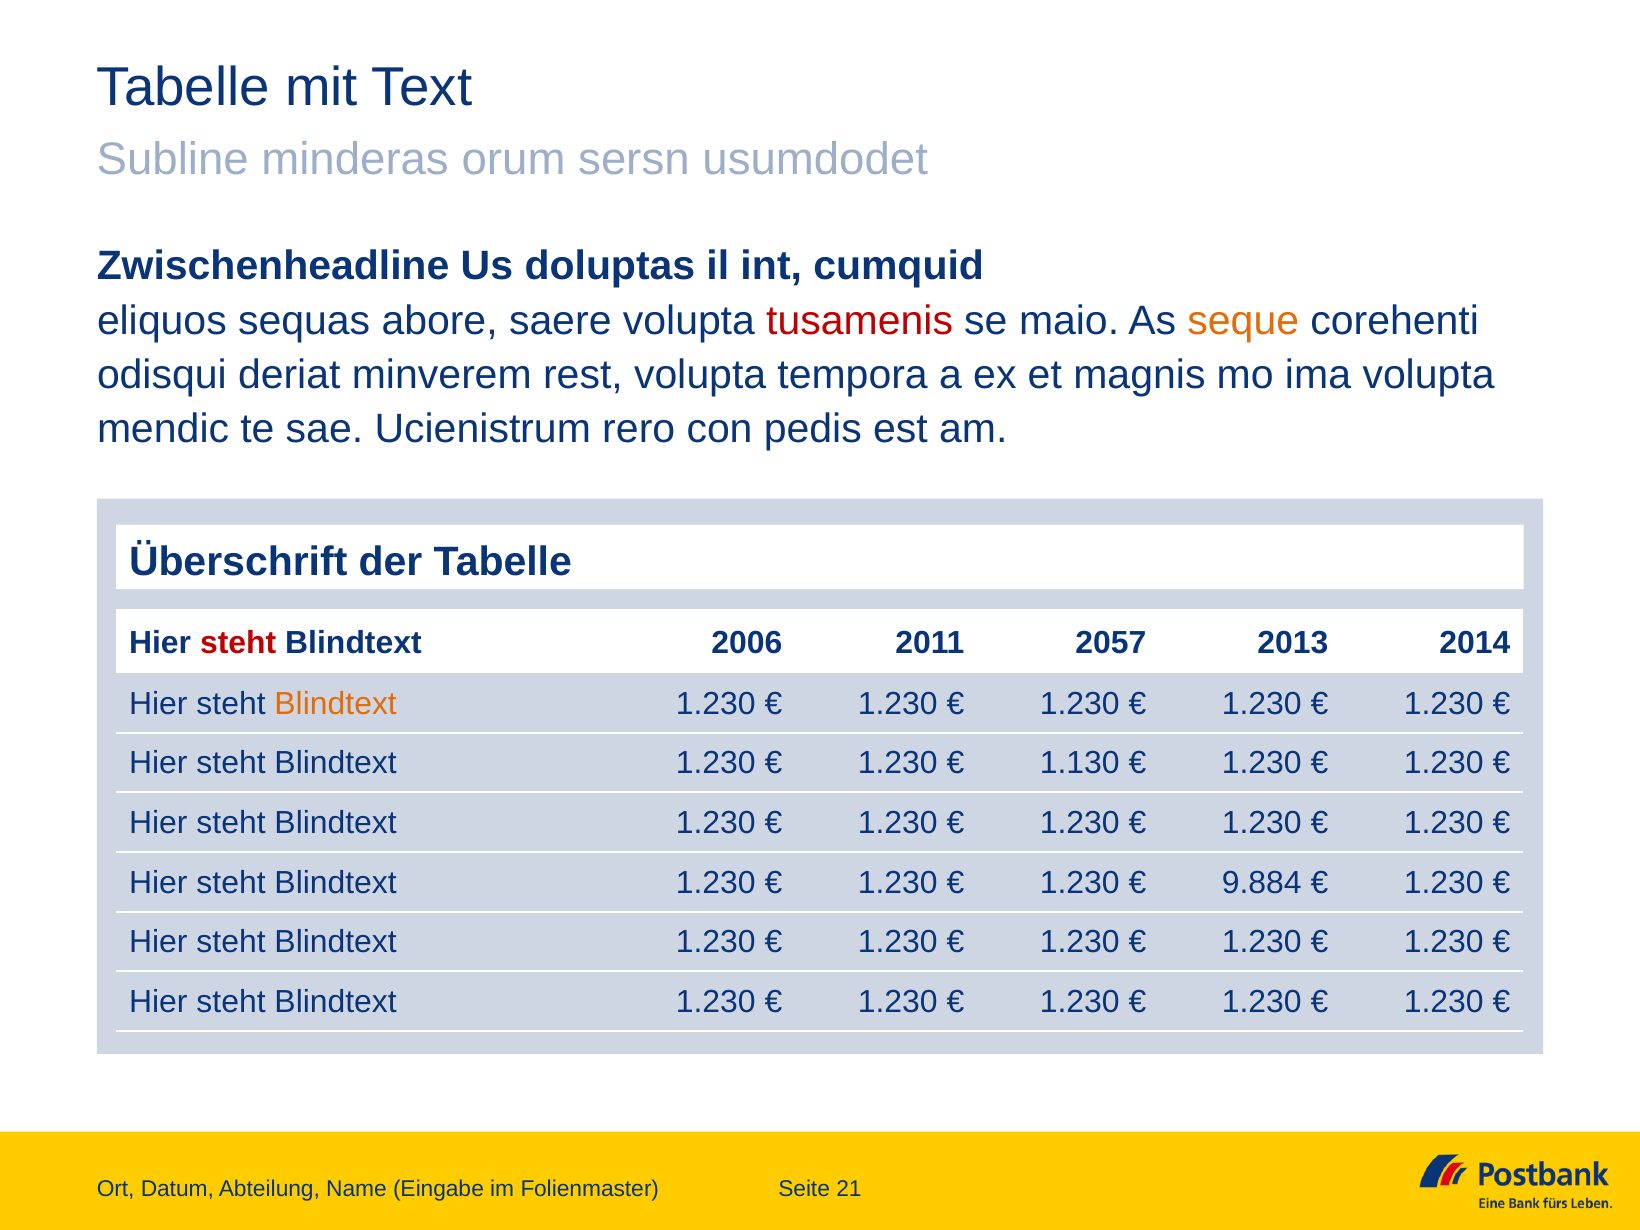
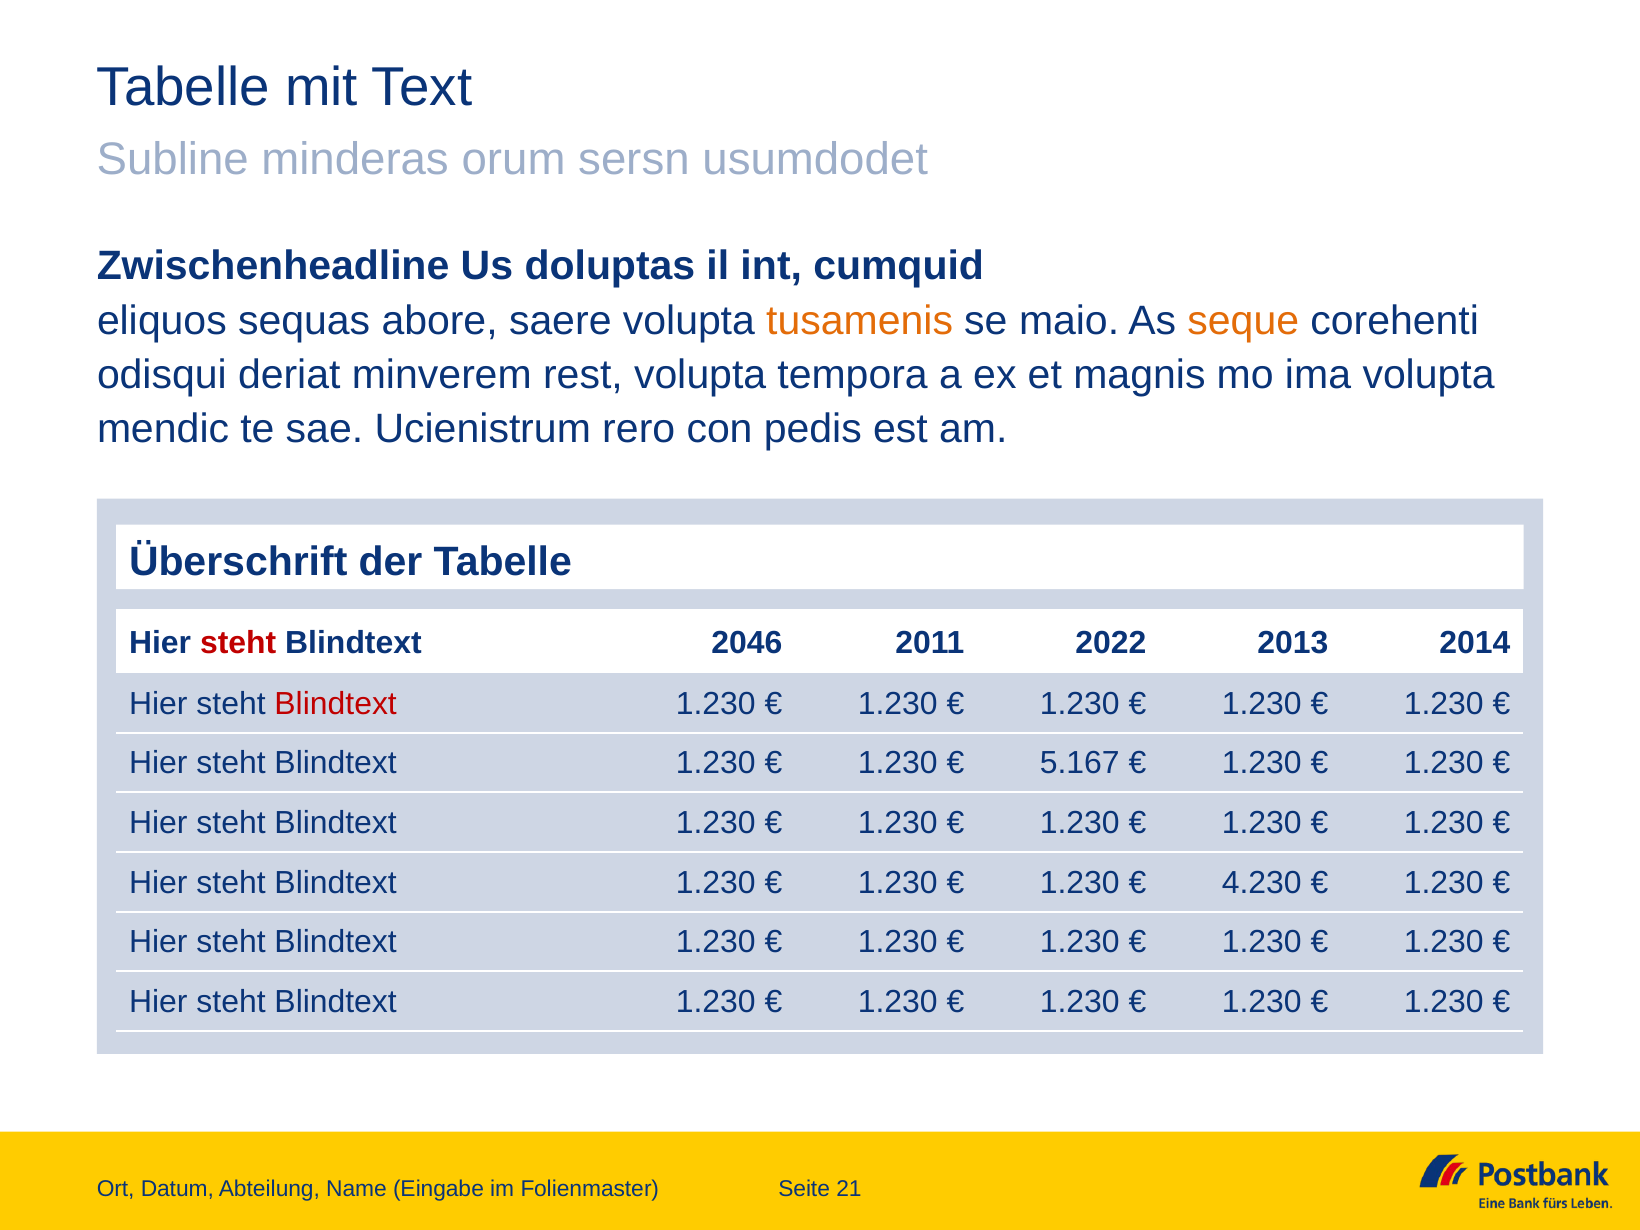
tusamenis colour: red -> orange (860, 320)
2006: 2006 -> 2046 (747, 643)
2057: 2057 -> 2022 (1111, 643)
Blindtext colour: orange -> red (336, 704)
1.130: 1.130 -> 5.167 (1080, 763)
9.884: 9.884 -> 4.230 (1262, 882)
